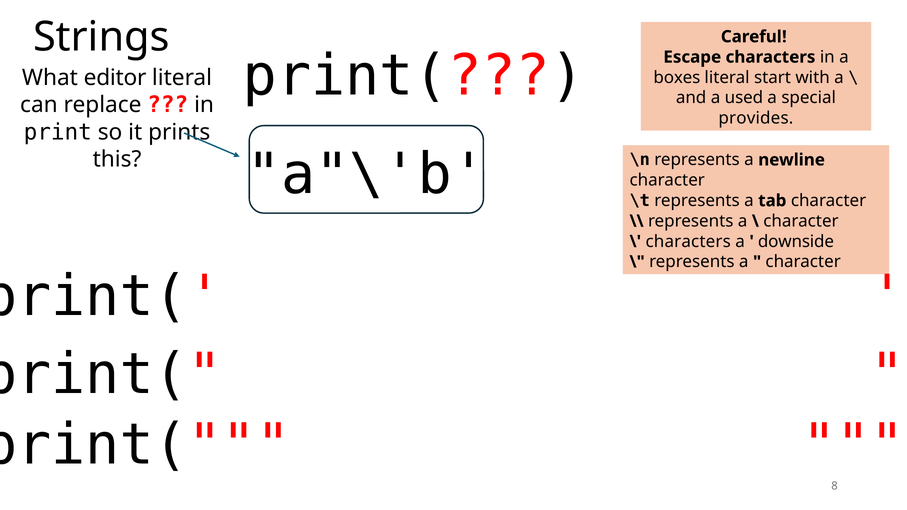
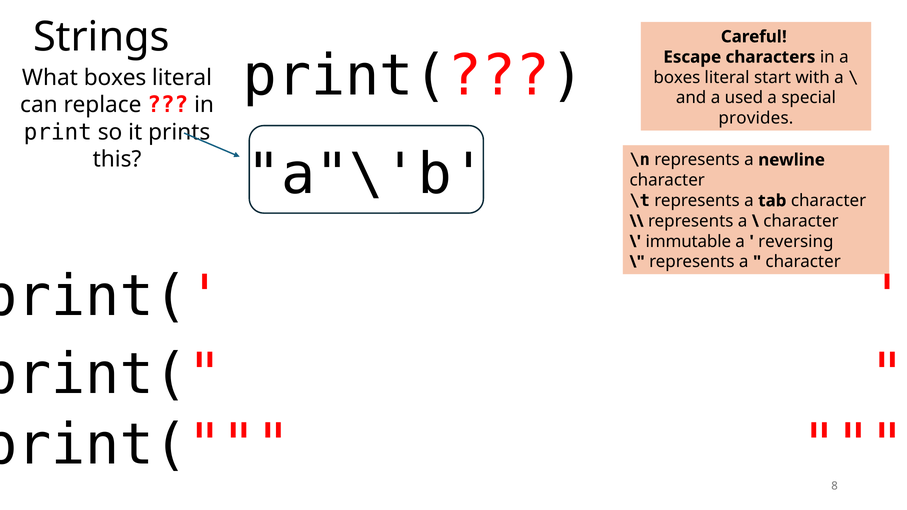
What editor: editor -> boxes (115, 78)
characters: characters -> immutable (688, 242)
downside: downside -> reversing (796, 242)
